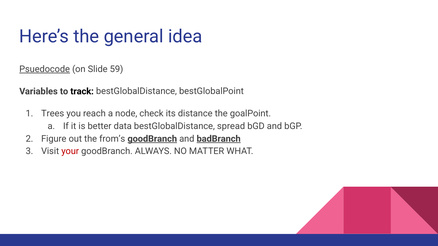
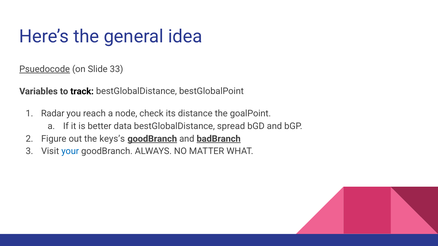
59: 59 -> 33 (117, 69)
Trees: Trees -> Radar (53, 114)
from’s: from’s -> keys’s (112, 139)
your colour: red -> blue (70, 152)
